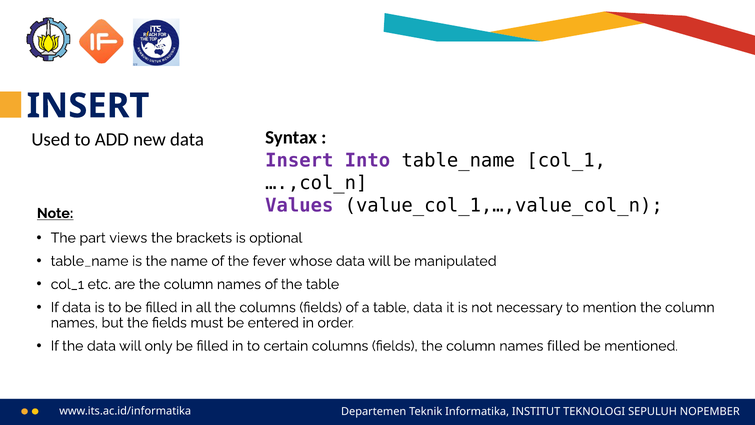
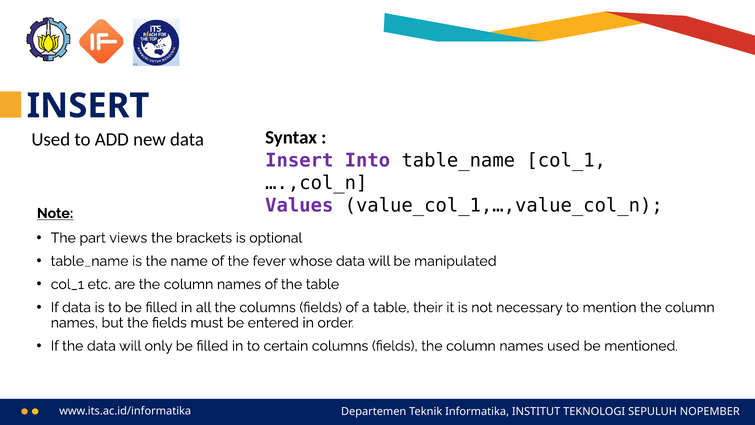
table data: data -> their (428, 307)
names filled: filled -> used (563, 346)
